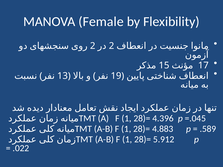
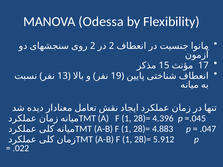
Female: Female -> Odessa (101, 22)
.589: .589 -> .047 (208, 129)
